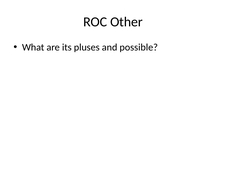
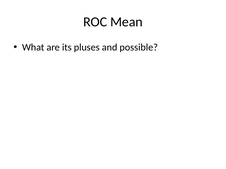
Other: Other -> Mean (126, 22)
